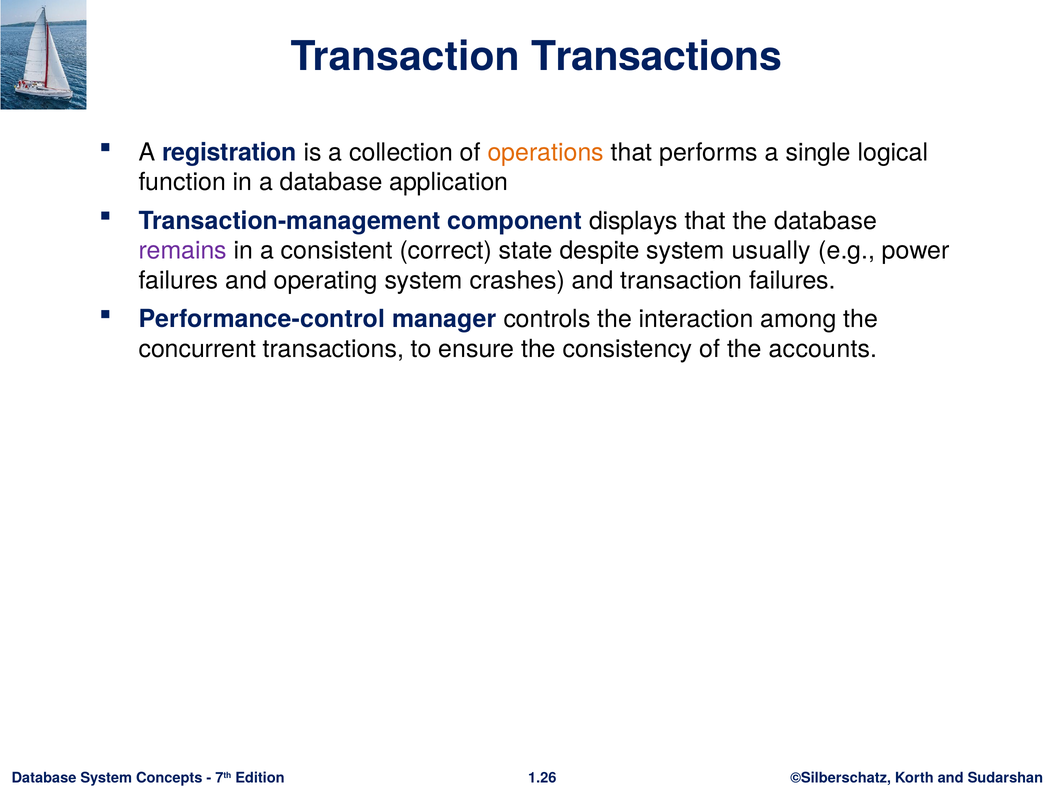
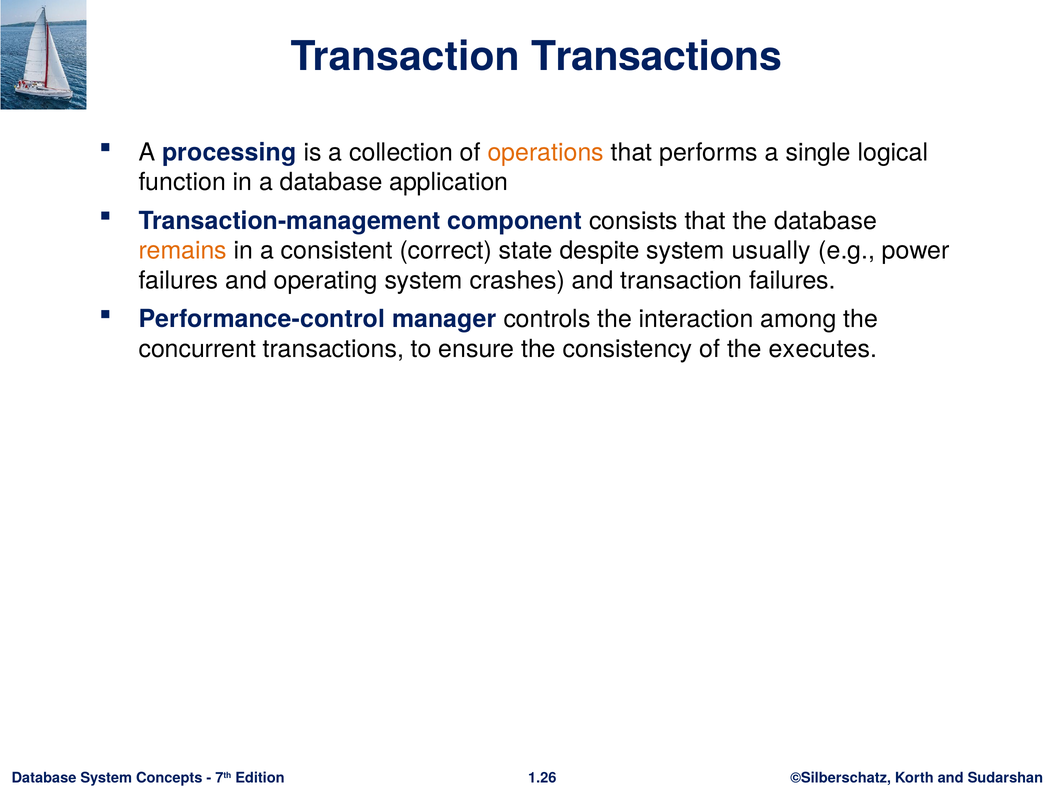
registration: registration -> processing (229, 152)
displays: displays -> consists (634, 221)
remains colour: purple -> orange (183, 251)
accounts: accounts -> executes (823, 349)
